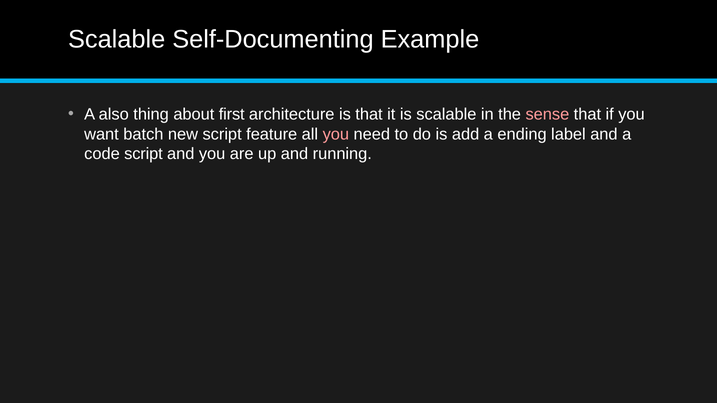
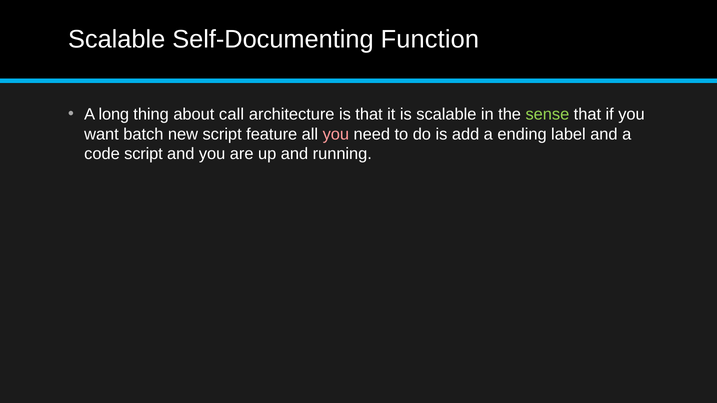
Example: Example -> Function (430, 40)
also: also -> long (114, 115)
first: first -> call (232, 115)
sense colour: pink -> light green (547, 115)
